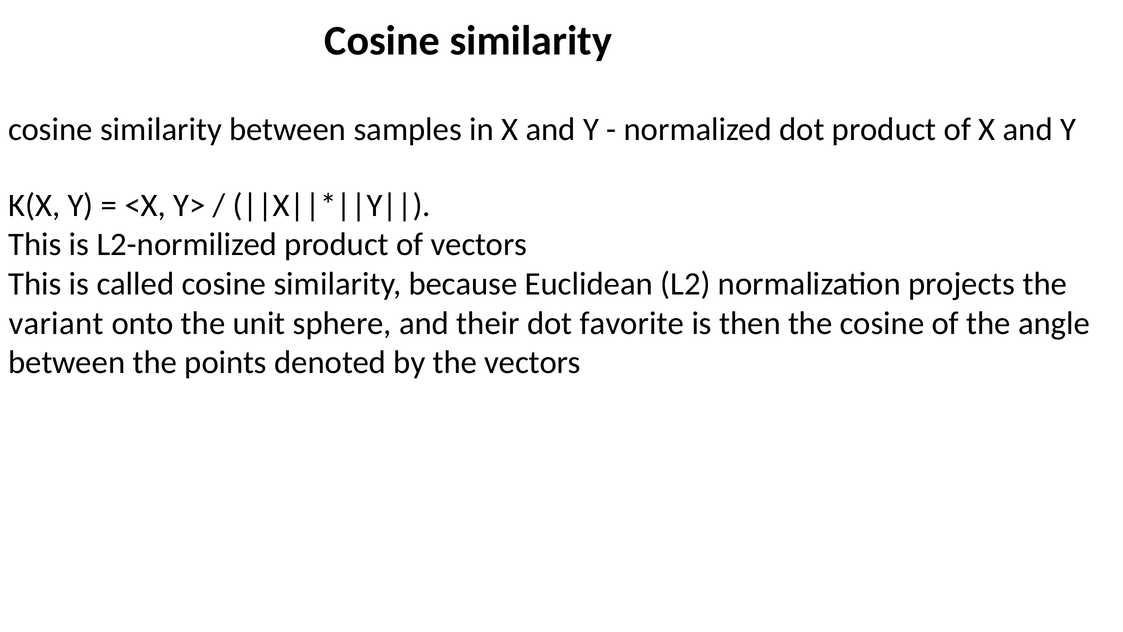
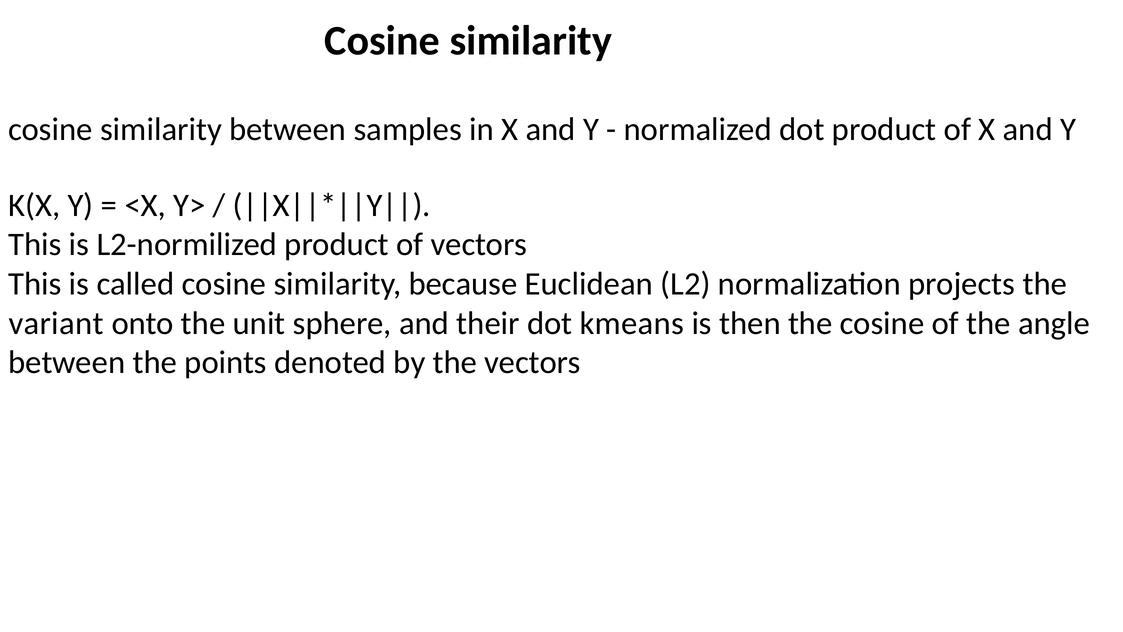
favorite: favorite -> kmeans (632, 323)
